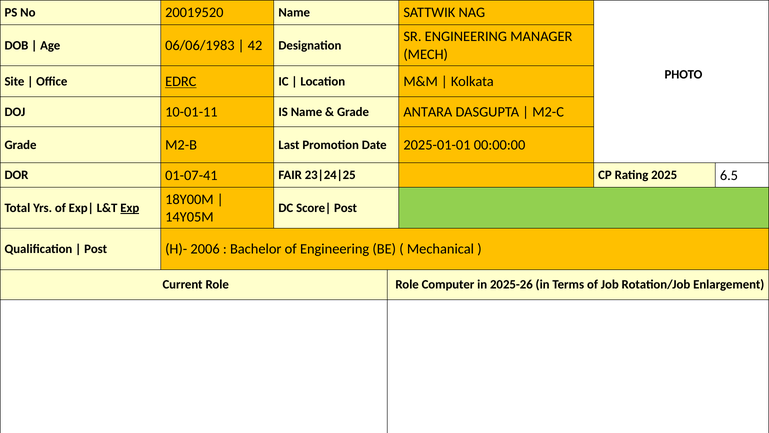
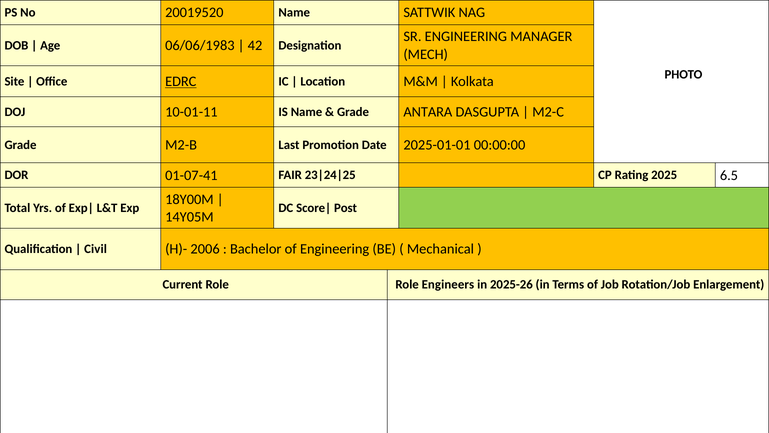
Exp underline: present -> none (130, 208)
Post: Post -> Civil (96, 249)
Computer: Computer -> Engineers (448, 284)
